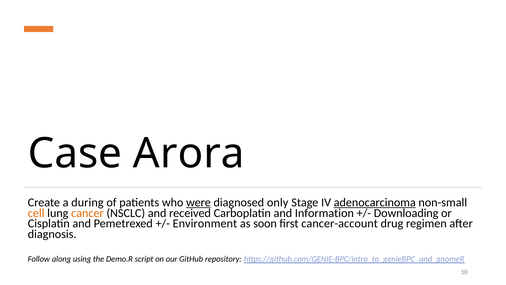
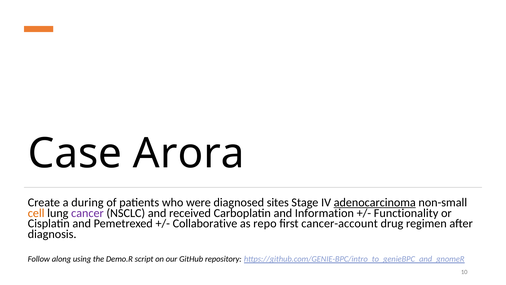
were underline: present -> none (198, 202)
only: only -> sites (278, 202)
cancer colour: orange -> purple (87, 213)
Downloading: Downloading -> Functionality (406, 213)
Environment: Environment -> Collaborative (205, 223)
soon: soon -> repo (265, 223)
